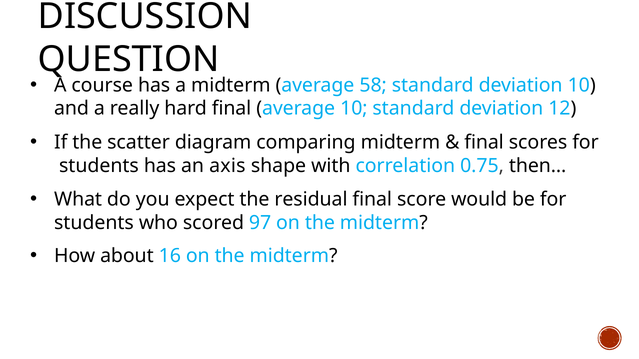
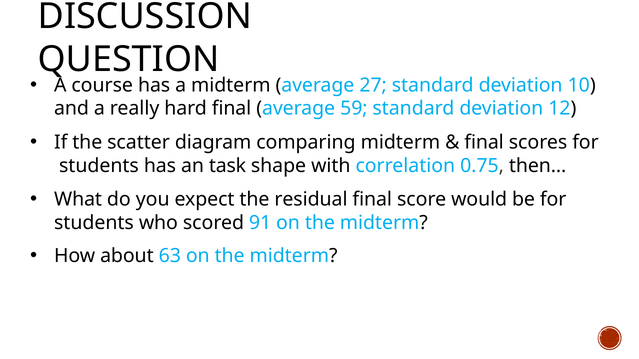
58: 58 -> 27 (373, 85)
average 10: 10 -> 59 (354, 109)
axis: axis -> task (228, 166)
97: 97 -> 91 (260, 223)
16: 16 -> 63 (170, 256)
